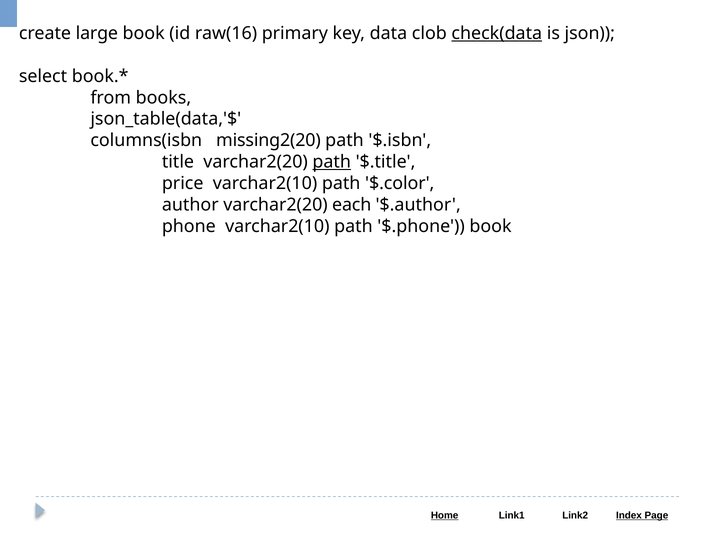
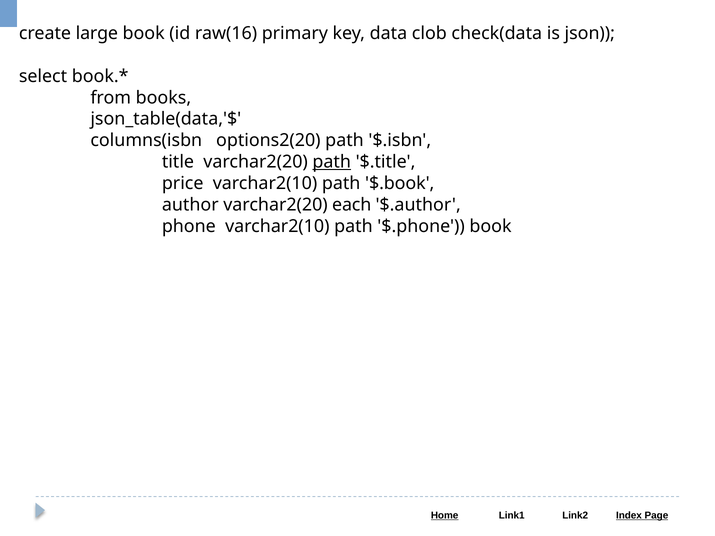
check(data underline: present -> none (497, 33)
missing2(20: missing2(20 -> options2(20 (268, 141)
$.color: $.color -> $.book (400, 183)
